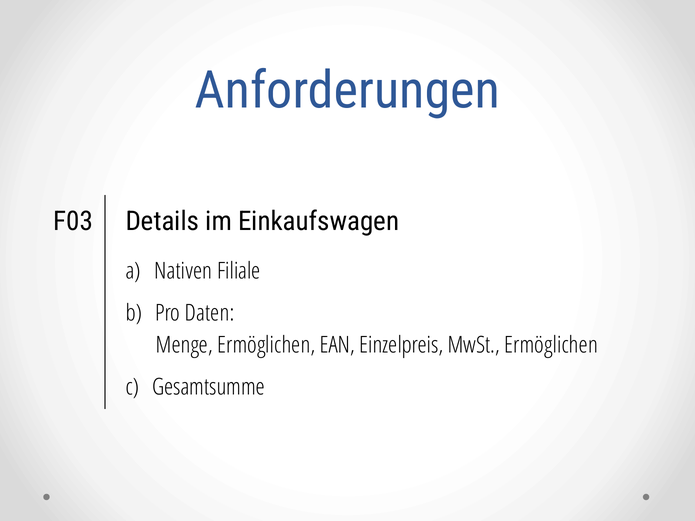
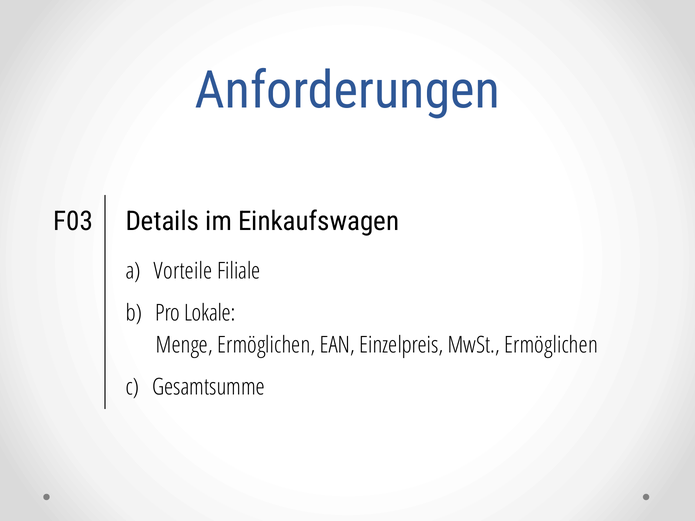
Nativen: Nativen -> Vorteile (183, 271)
Daten: Daten -> Lokale (210, 313)
